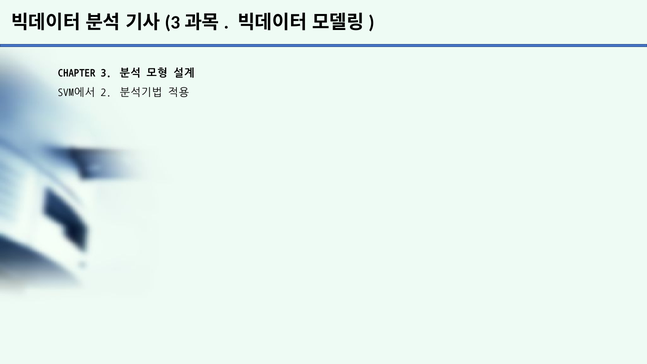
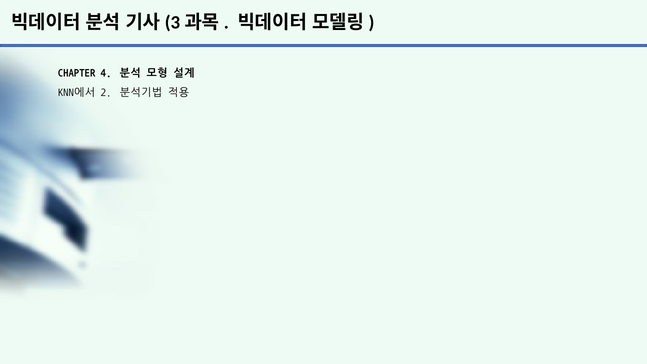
3: 3 -> 4 (106, 73)
SVM에서: SVM에서 -> KNN에서 (77, 92)
